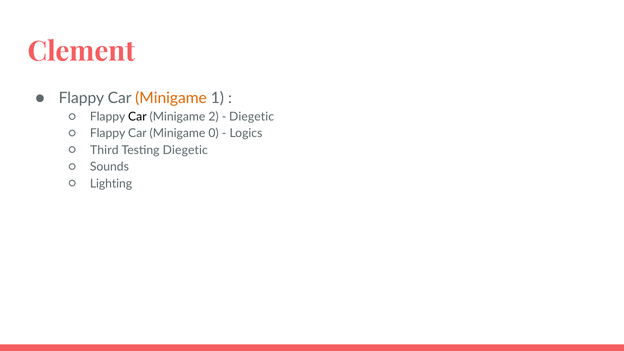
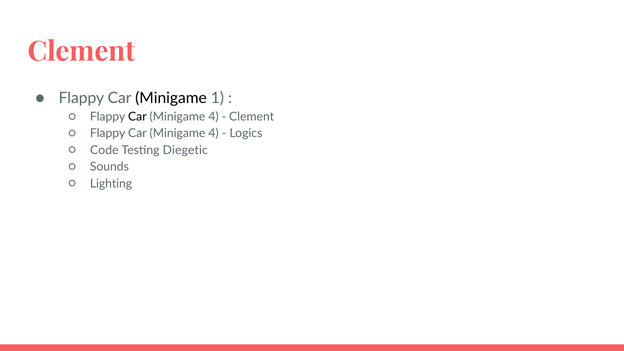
Minigame colour: orange -> black (171, 98)
2: 2 -> 4 (214, 117)
Diegetic: Diegetic -> Clement (252, 117)
0: 0 -> 4 (214, 133)
Third: Third -> Code (104, 150)
